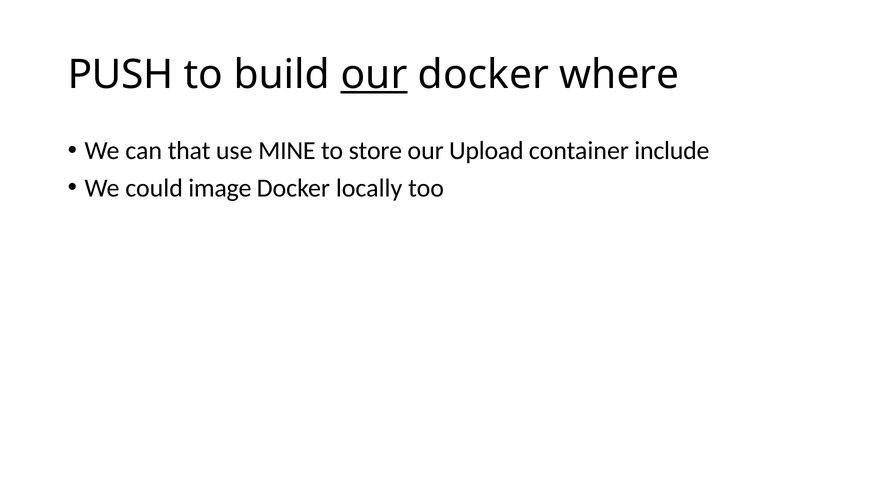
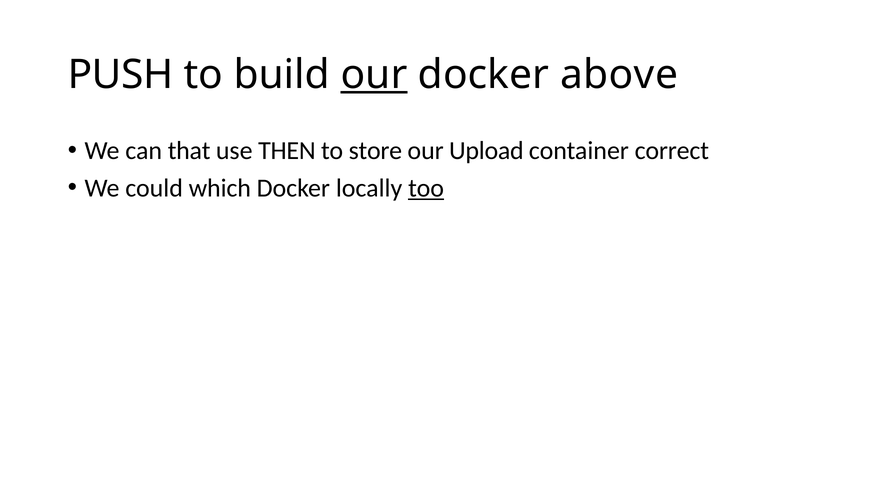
where: where -> above (619, 75)
MINE: MINE -> THEN (287, 150)
include: include -> correct (672, 150)
image: image -> which (220, 188)
too underline: none -> present (426, 188)
